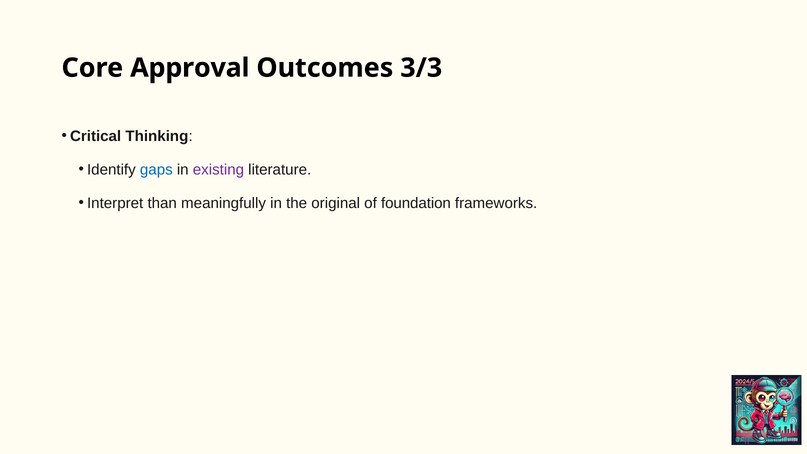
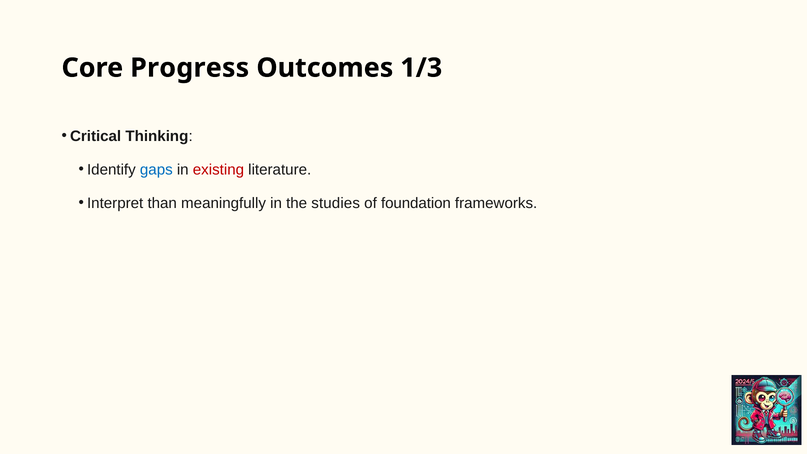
Approval: Approval -> Progress (190, 68)
3/3: 3/3 -> 1/3 (421, 68)
existing colour: purple -> red (218, 170)
original: original -> studies (336, 203)
